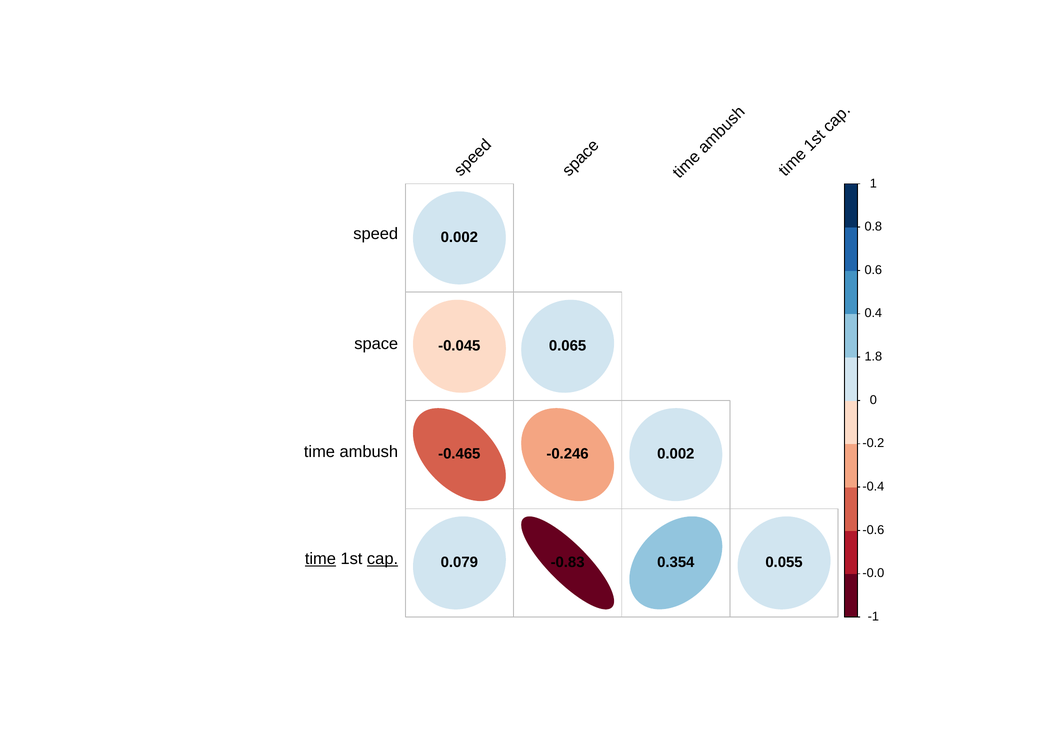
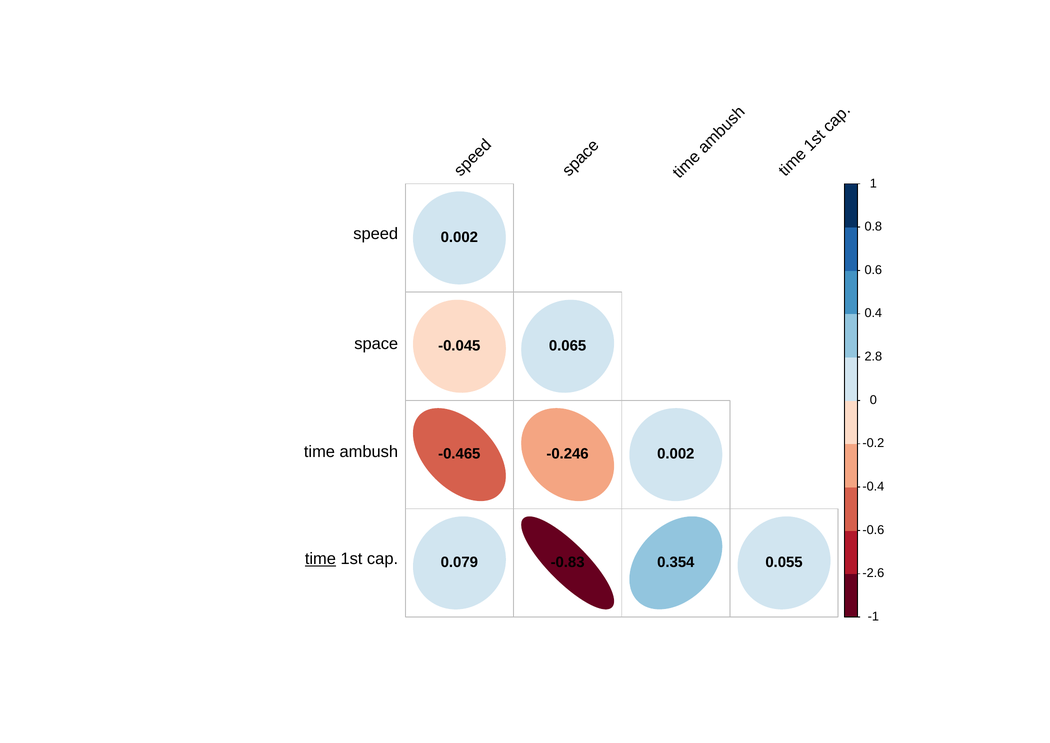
1.8: 1.8 -> 2.8 (873, 356)
cap underline: present -> none (383, 558)
-0.0: -0.0 -> -2.6 (873, 573)
